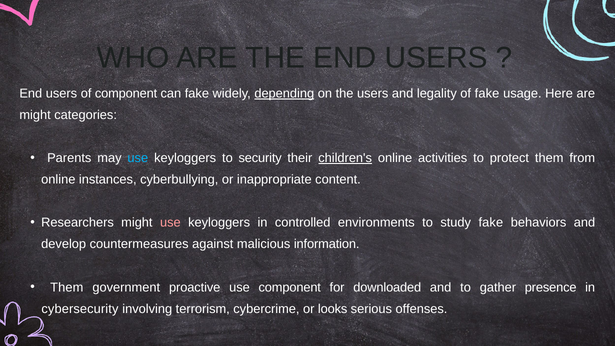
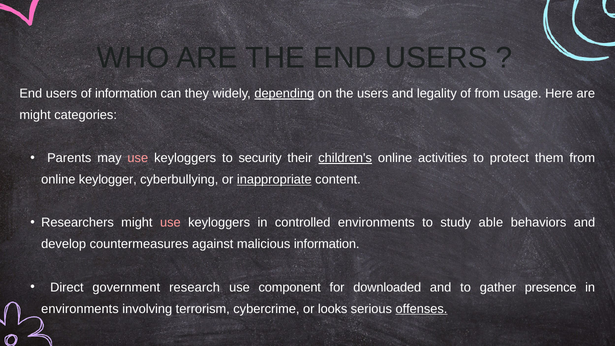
of component: component -> information (126, 94)
can fake: fake -> they (197, 94)
of fake: fake -> from (487, 94)
use colour: light blue -> pink (138, 158)
instances: instances -> keylogger (108, 180)
inappropriate underline: none -> present (274, 180)
study fake: fake -> able (491, 223)
Them: Them -> Direct (67, 287)
proactive: proactive -> research (195, 287)
cybersecurity: cybersecurity -> environments (80, 309)
offenses underline: none -> present (421, 309)
